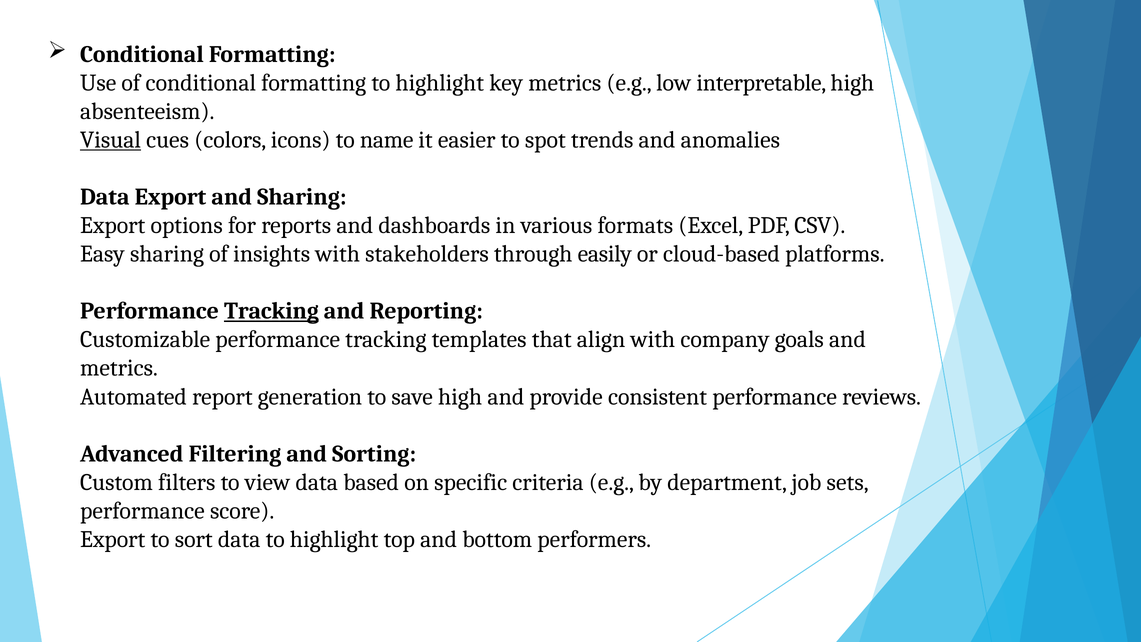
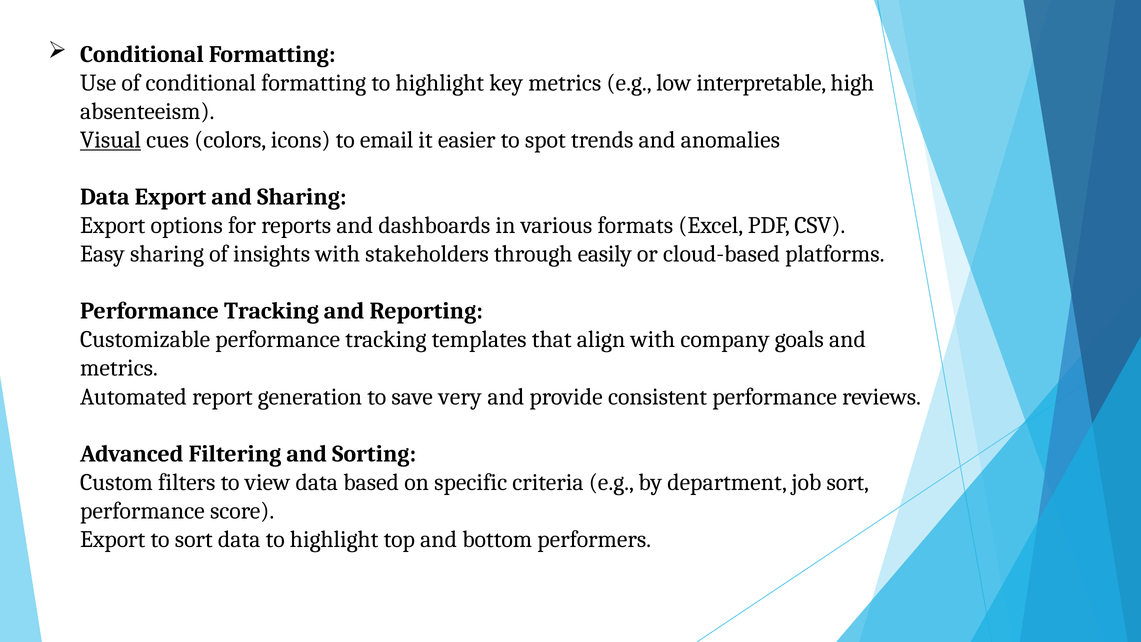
name: name -> email (387, 140)
Tracking underline: present -> none (271, 311)
save high: high -> very (460, 397)
job sets: sets -> sort (848, 482)
